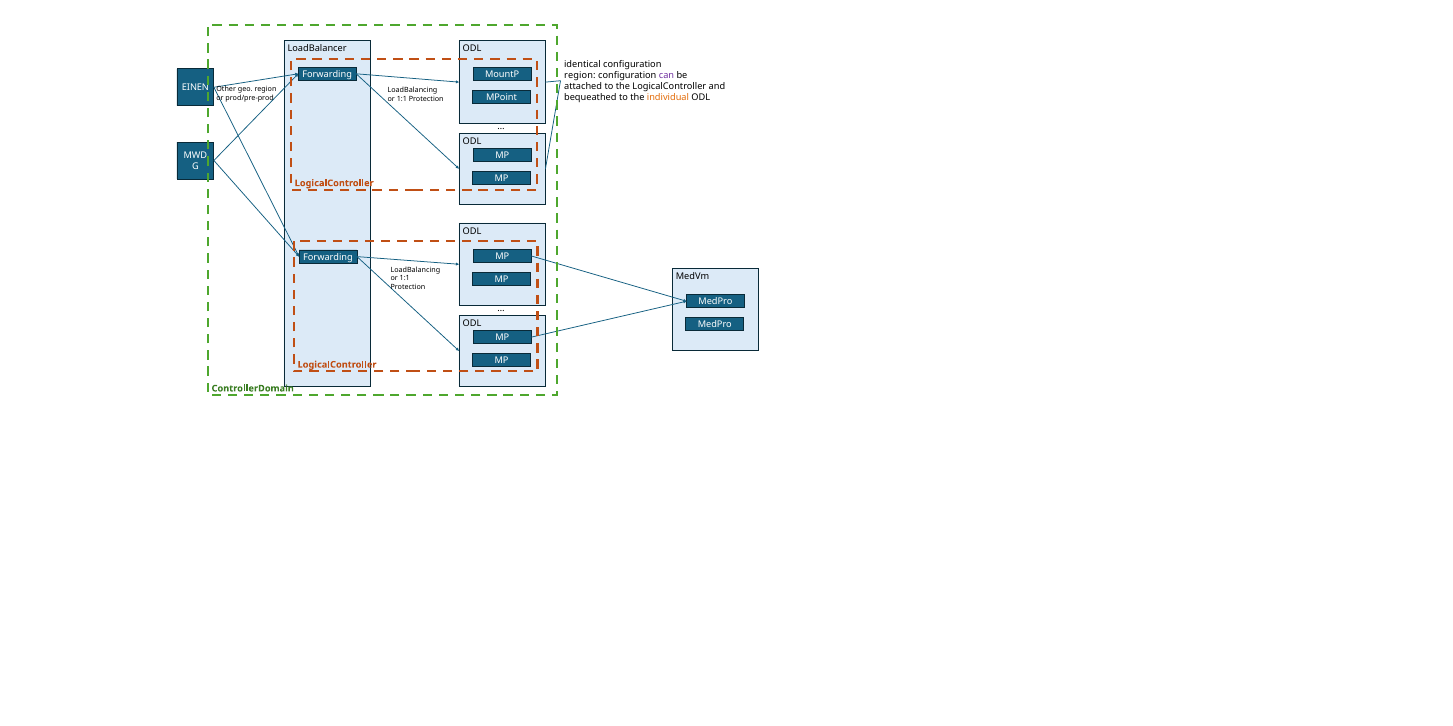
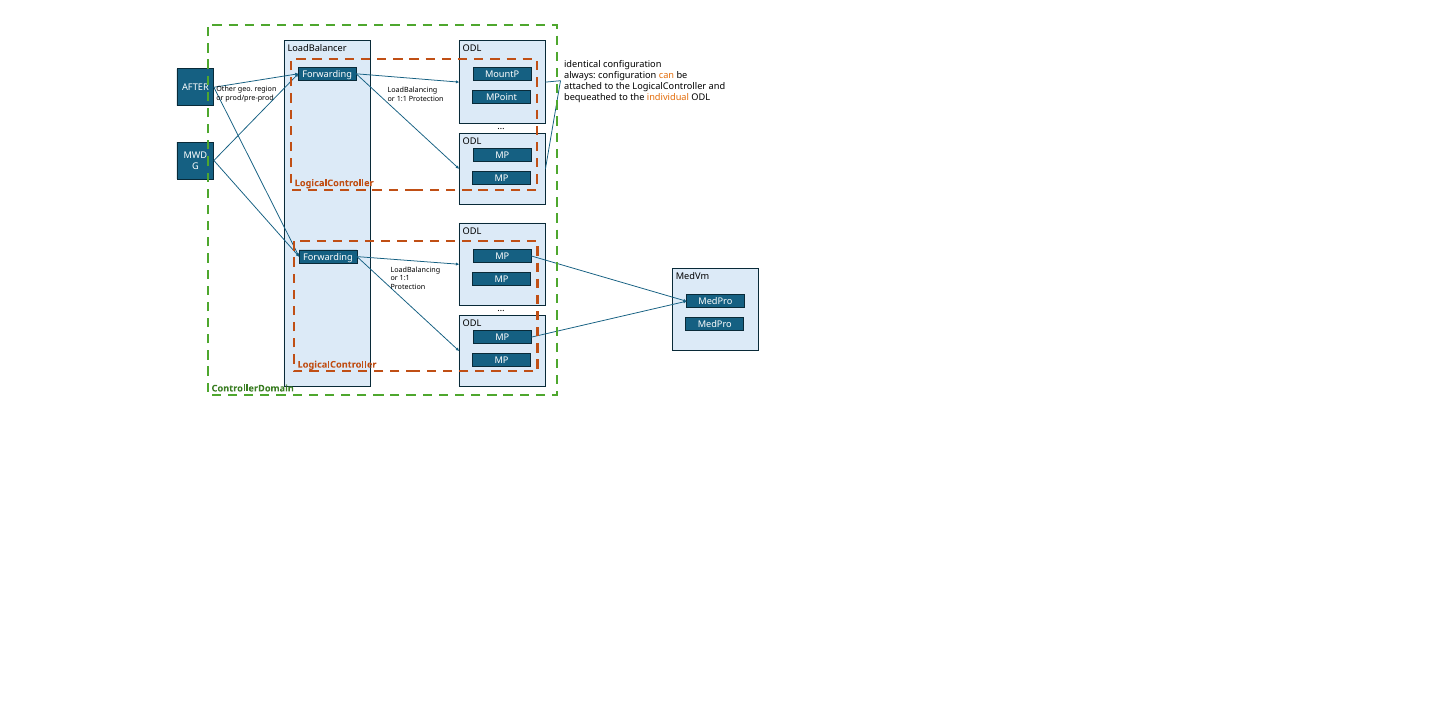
region: region -> always (580, 76)
can colour: purple -> orange (666, 76)
EINEN: EINEN -> AFTER (195, 88)
